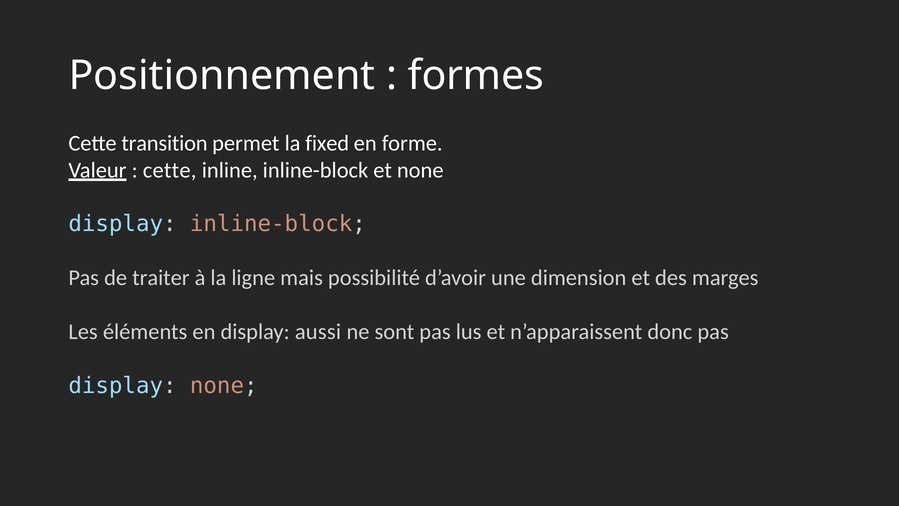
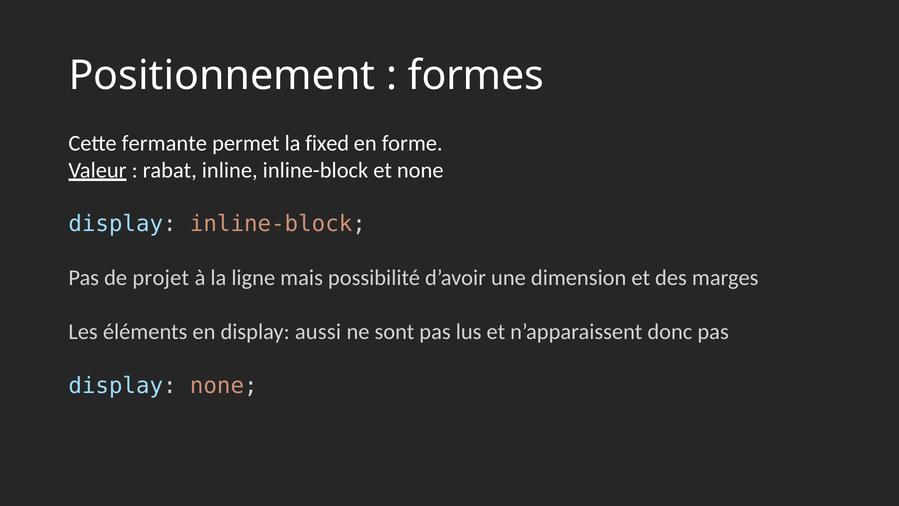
transition: transition -> fermante (164, 143)
cette: cette -> rabat (170, 170)
traiter: traiter -> projet (161, 278)
